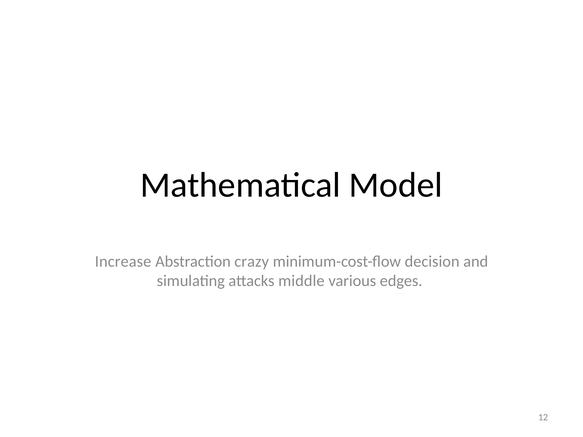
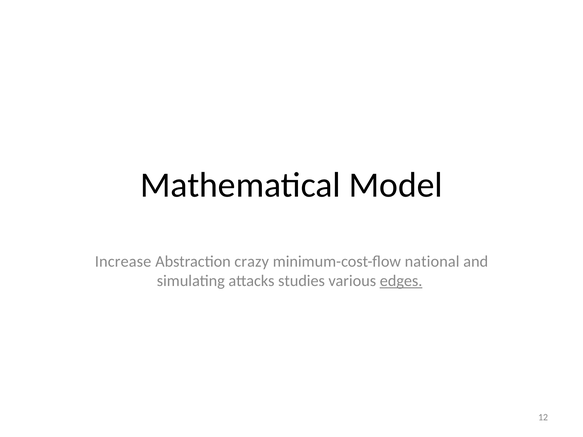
decision: decision -> national (432, 262)
middle: middle -> studies (302, 281)
edges underline: none -> present (401, 281)
